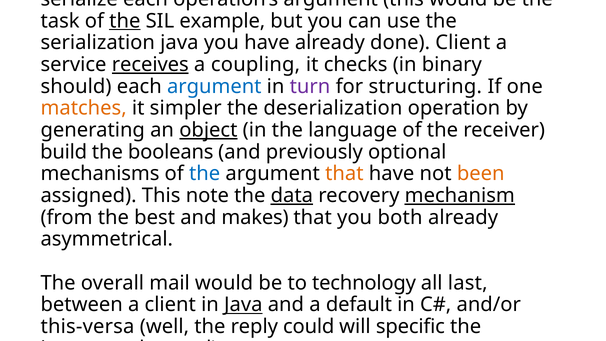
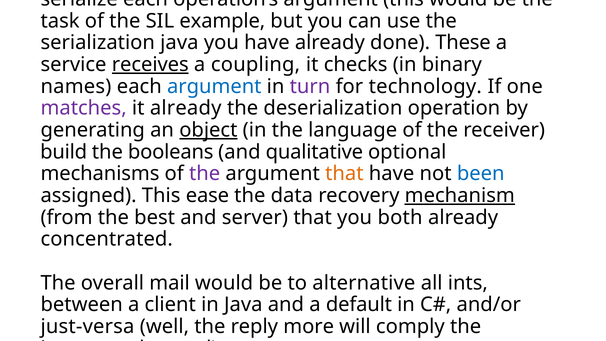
the underline: present -> none (125, 21)
done Client: Client -> These (463, 43)
should: should -> names (76, 86)
structuring: structuring -> technology (425, 86)
matches colour: orange -> purple (84, 108)
it simpler: simpler -> already (186, 108)
previously: previously -> qualitative (314, 152)
the colour: blue -> purple (205, 174)
been colour: orange -> blue (481, 174)
This note: note -> ease (207, 196)
data underline: present -> none (292, 196)
makes: makes -> server (255, 217)
asymmetrical: asymmetrical -> concentrated (107, 239)
technology: technology -> alternative (364, 283)
last: last -> ints (468, 283)
Java underline: present -> none (243, 305)
this-versa: this-versa -> just-versa (87, 327)
could: could -> more (309, 327)
specific: specific -> comply (410, 327)
